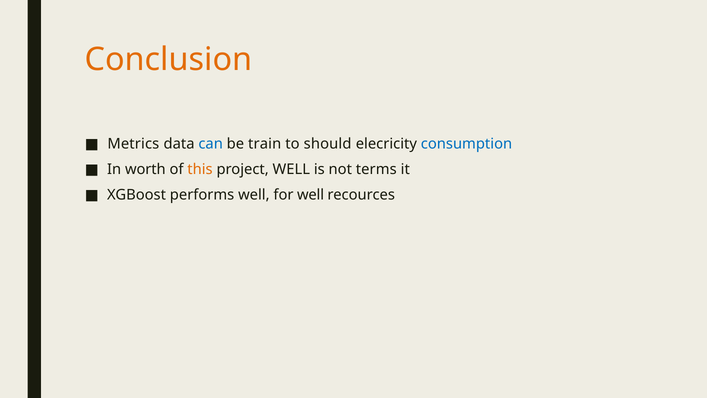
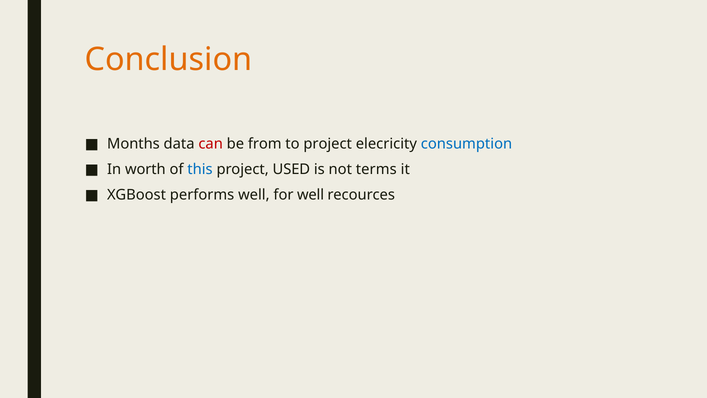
Metrics: Metrics -> Months (133, 144)
can colour: blue -> red (211, 144)
train: train -> from (265, 144)
to should: should -> project (328, 144)
this colour: orange -> blue (200, 169)
project WELL: WELL -> USED (291, 169)
